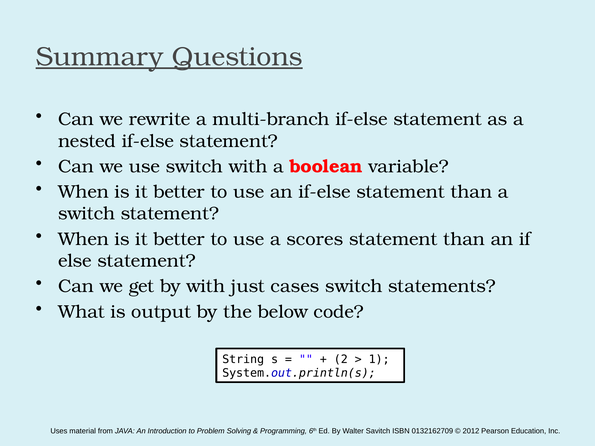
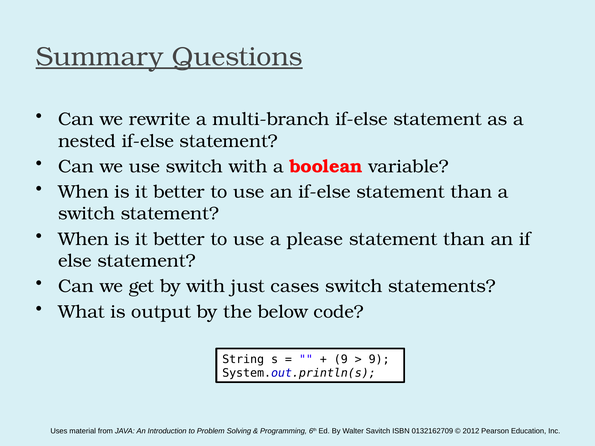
scores: scores -> please (315, 239)
2: 2 -> 9 (341, 359)
1: 1 -> 9 (379, 359)
